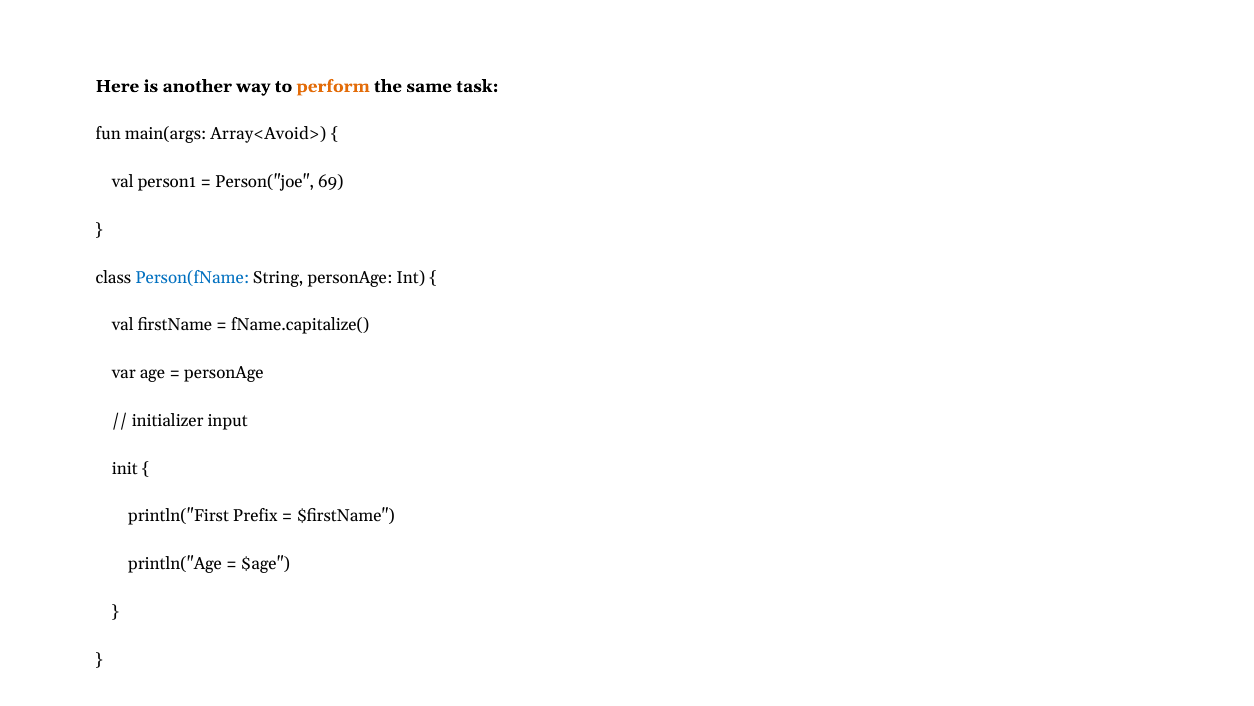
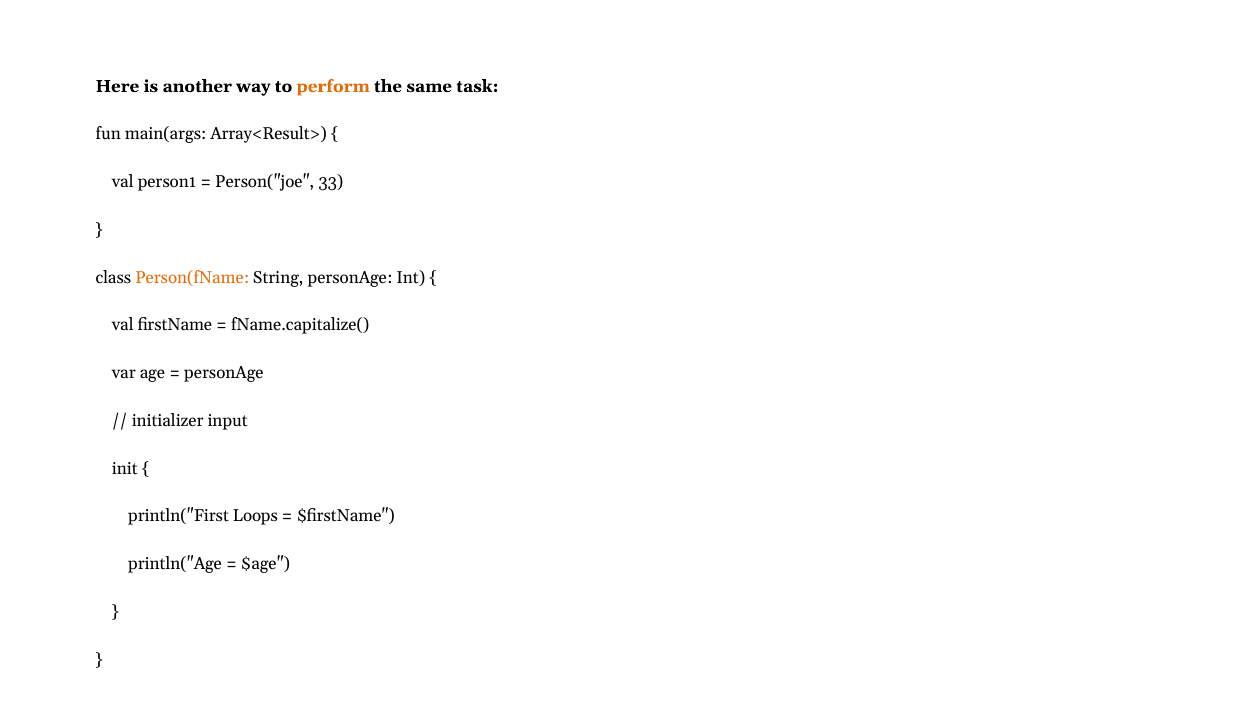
Array<Avoid>: Array<Avoid> -> Array<Result> (269, 134)
69: 69 -> 33 (331, 182)
Person(fName colour: blue -> orange (192, 277)
Prefix: Prefix -> Loops (255, 516)
